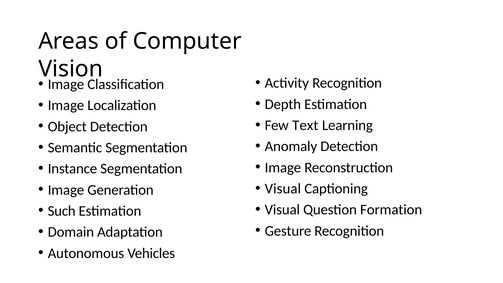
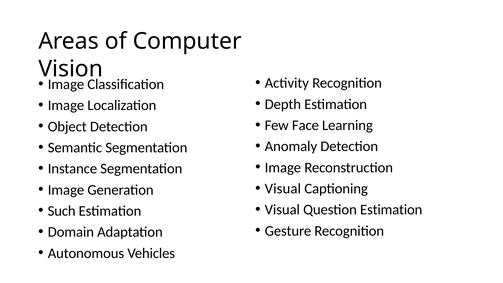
Text: Text -> Face (305, 125)
Question Formation: Formation -> Estimation (391, 210)
